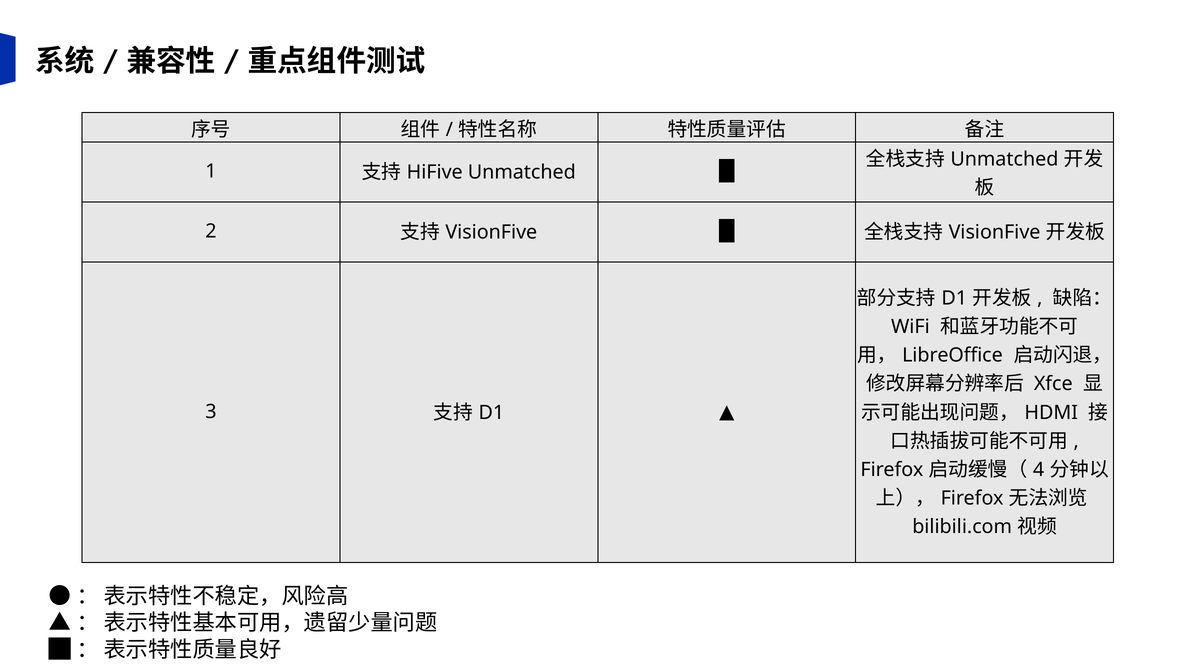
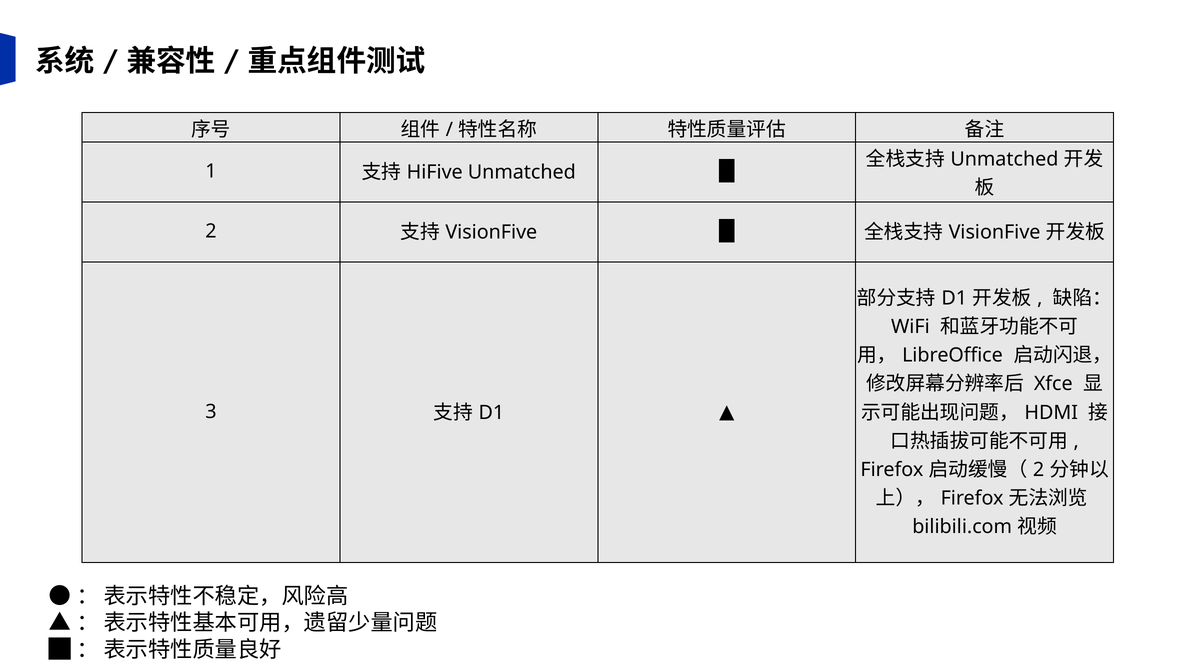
4: 4 -> 2 (1039, 470)
